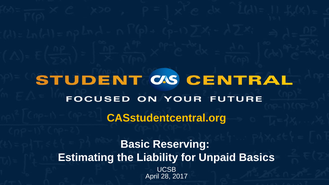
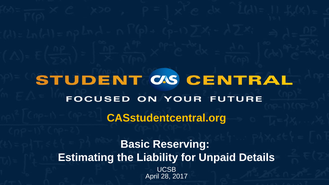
Basics: Basics -> Details (257, 157)
